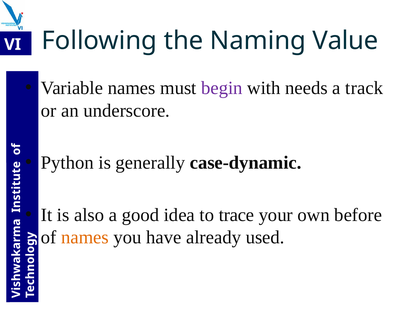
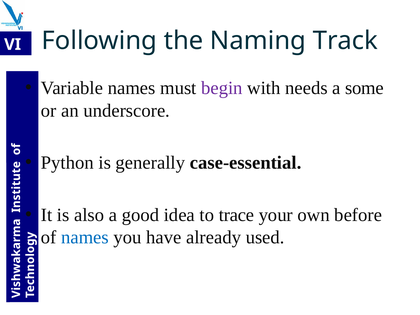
Value: Value -> Track (345, 41)
track: track -> some (365, 88)
case-dynamic: case-dynamic -> case-essential (246, 163)
names colour: orange -> blue (85, 237)
